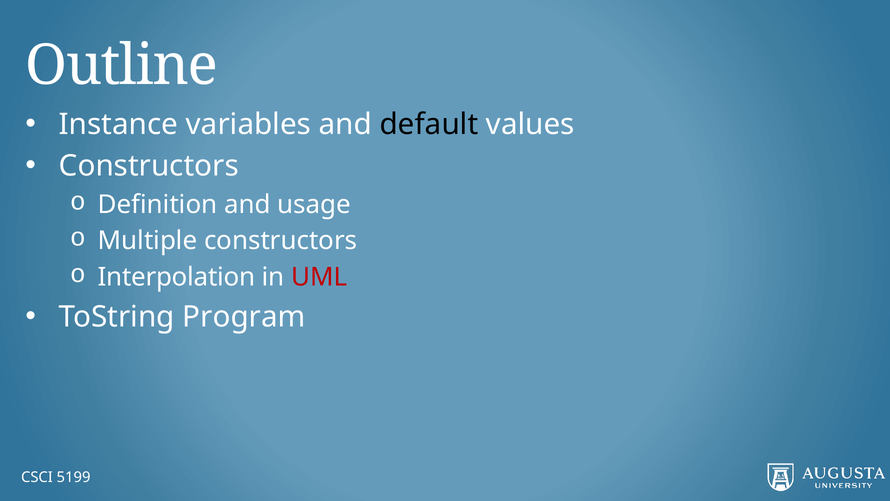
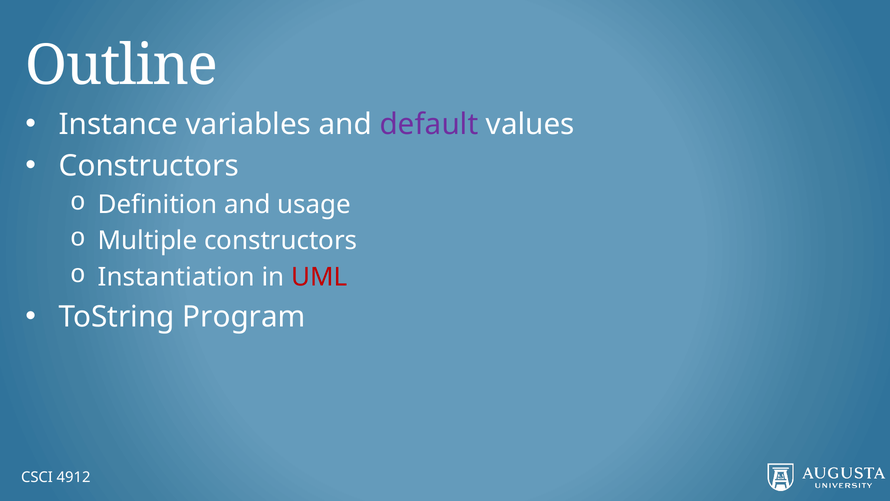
default colour: black -> purple (429, 124)
Interpolation: Interpolation -> Instantiation (176, 277)
5199: 5199 -> 4912 (74, 477)
